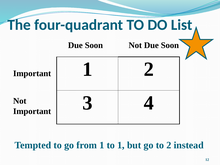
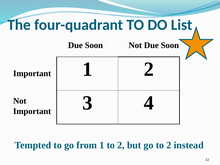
1 to 1: 1 -> 2 (121, 145)
